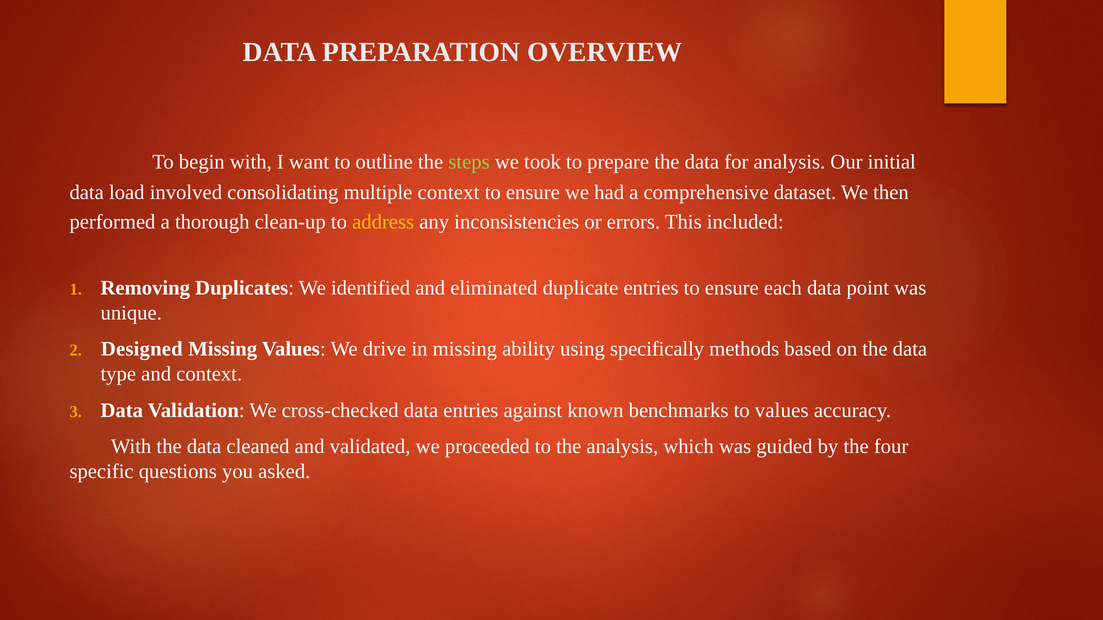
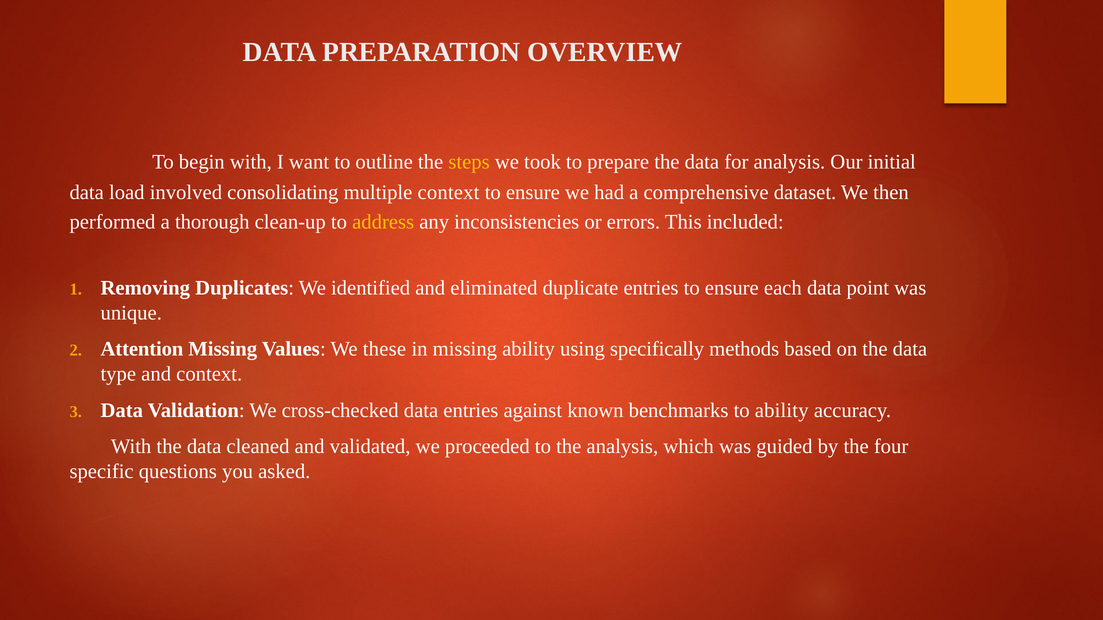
steps colour: light green -> yellow (469, 162)
Designed: Designed -> Attention (142, 349)
drive: drive -> these (384, 349)
to values: values -> ability (782, 411)
